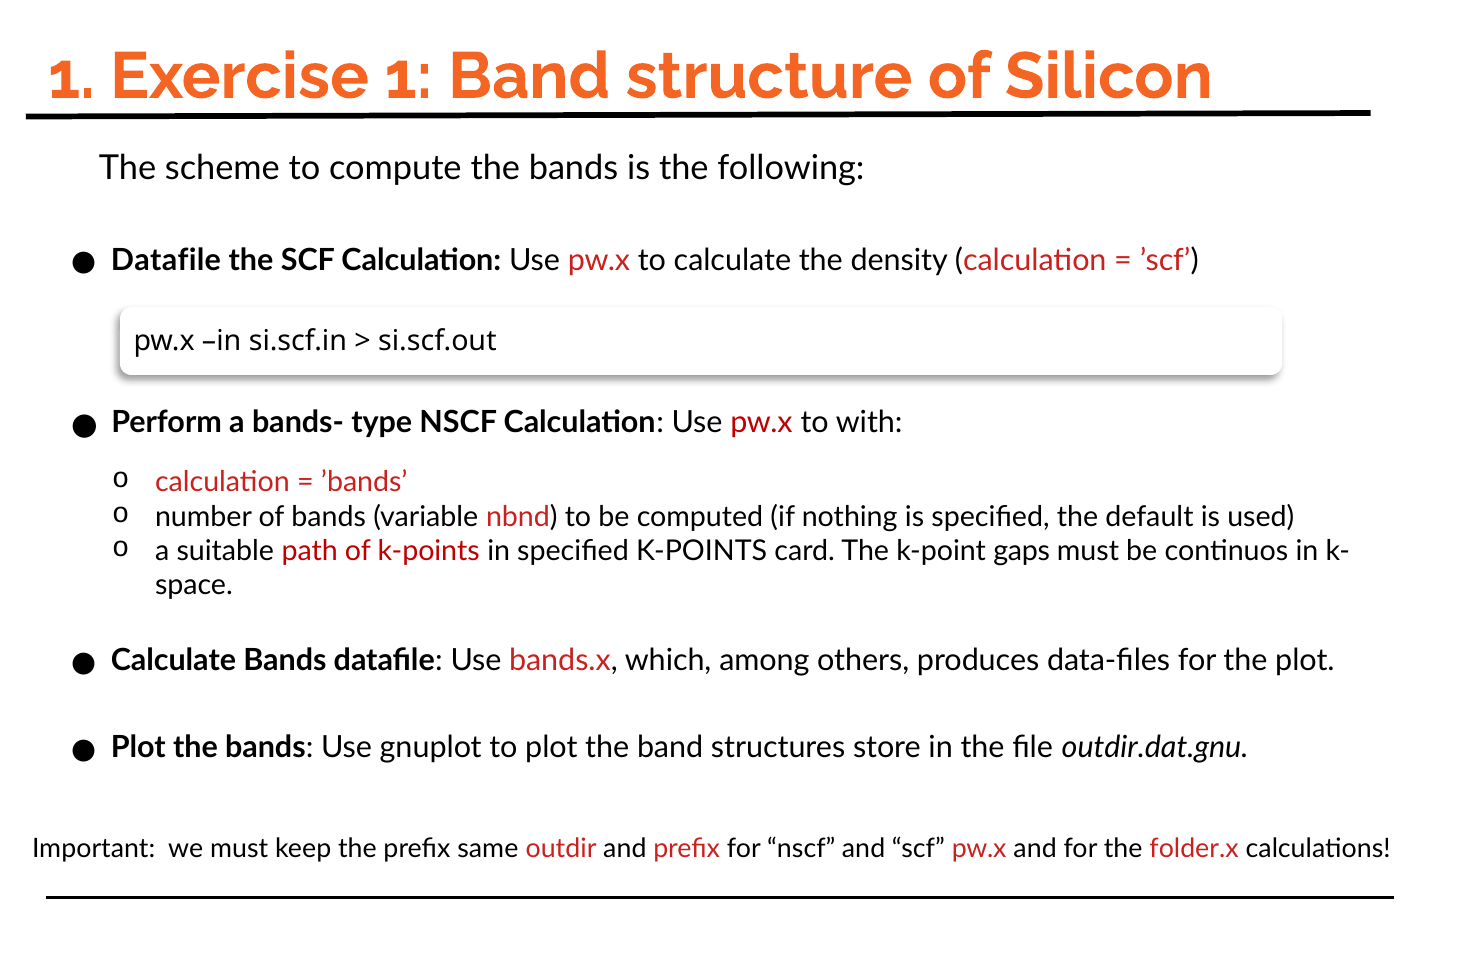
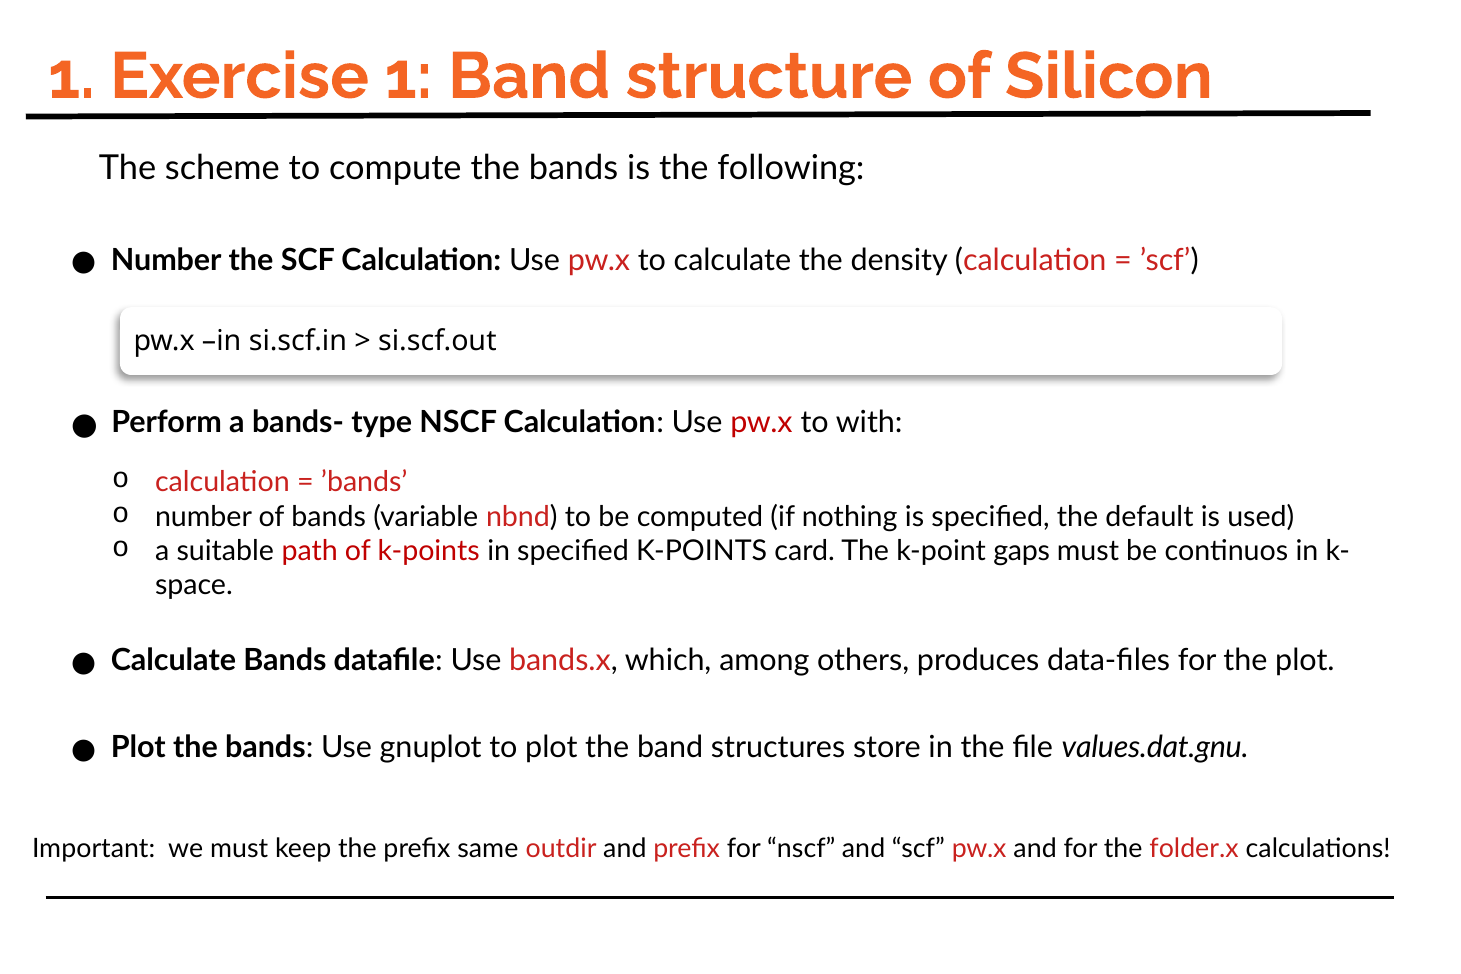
Datafile: Datafile -> Number (166, 260)
outdir.dat.gnu: outdir.dat.gnu -> values.dat.gnu (1155, 748)
